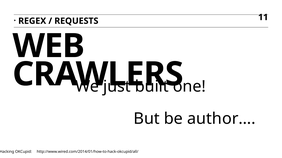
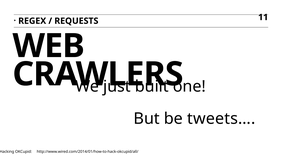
author…: author… -> tweets… (221, 119)
